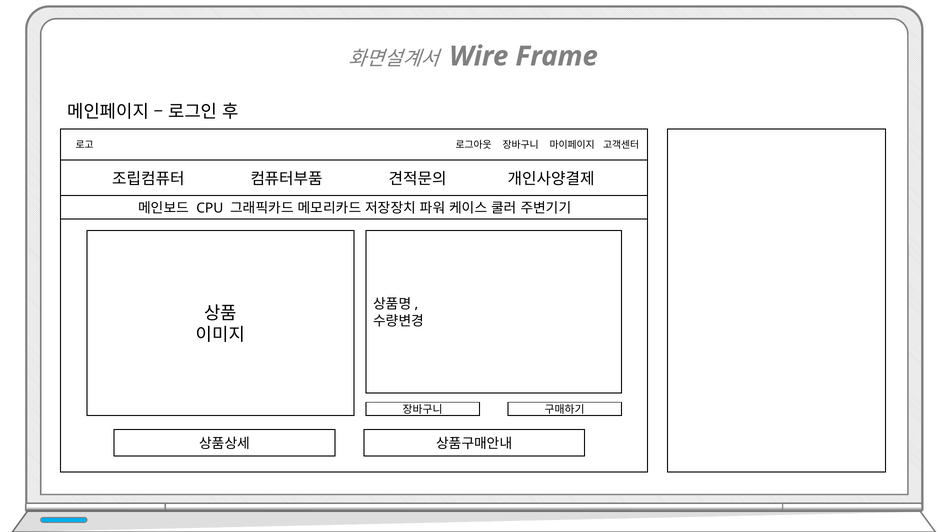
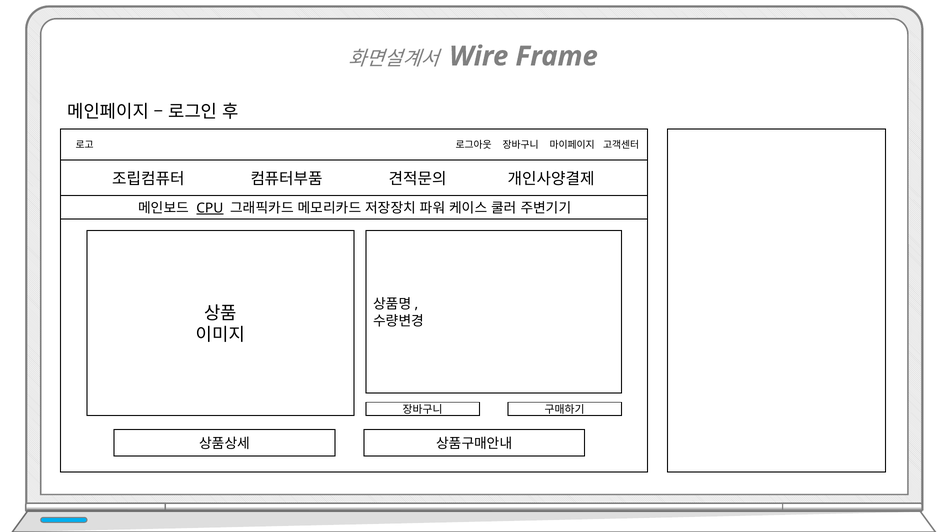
CPU underline: none -> present (210, 208)
